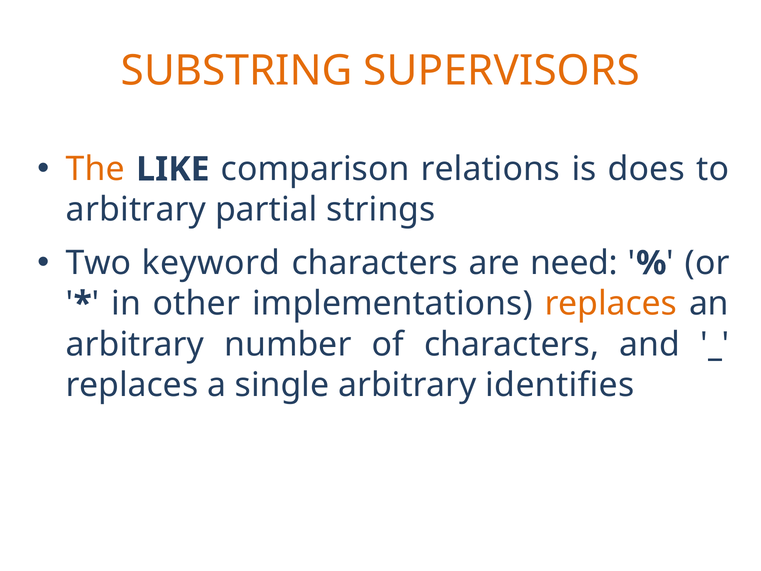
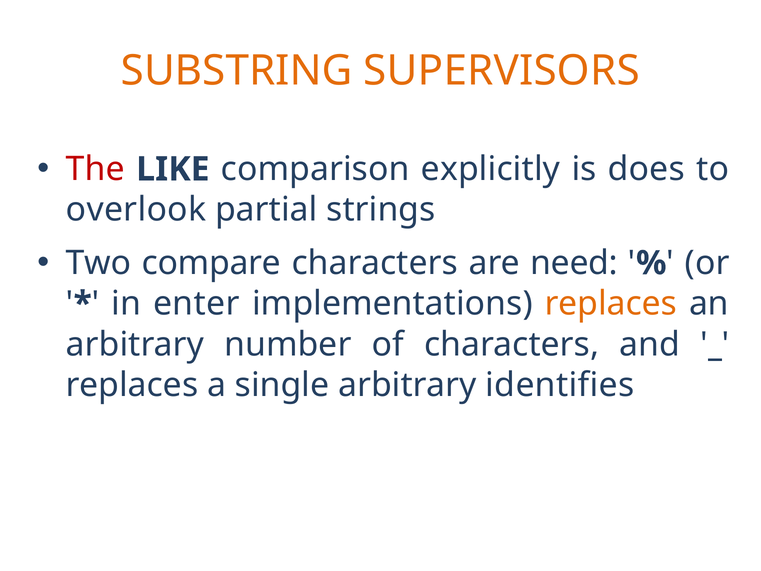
The colour: orange -> red (95, 169)
relations: relations -> explicitly (490, 169)
arbitrary: arbitrary -> overlook (136, 210)
keyword: keyword -> compare (211, 263)
other: other -> enter (196, 304)
